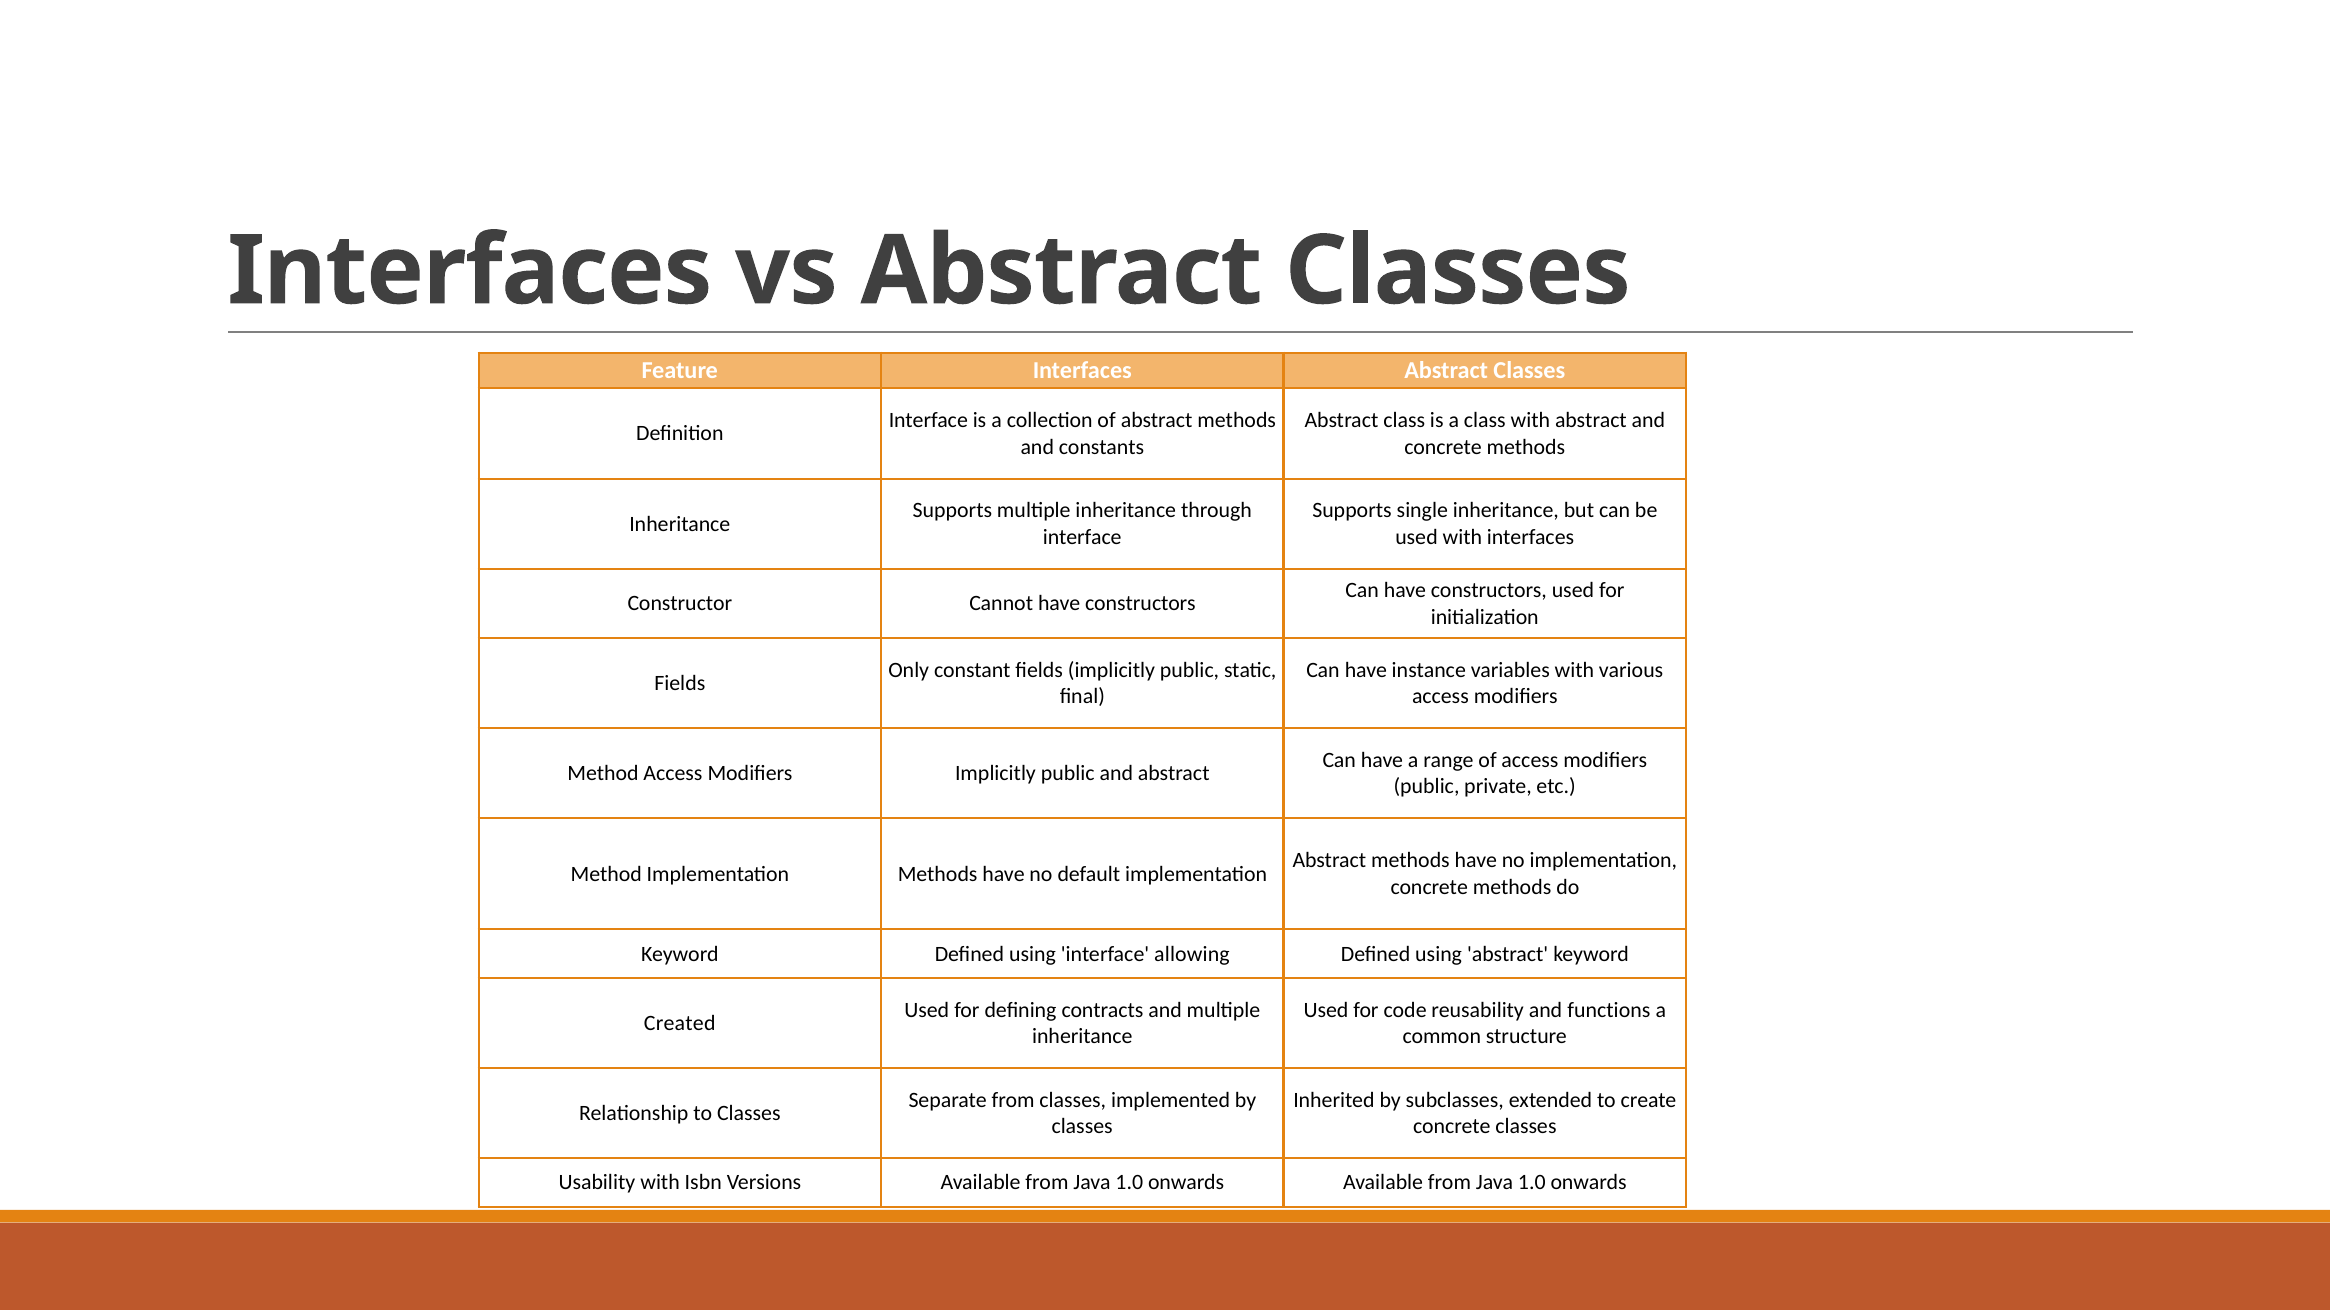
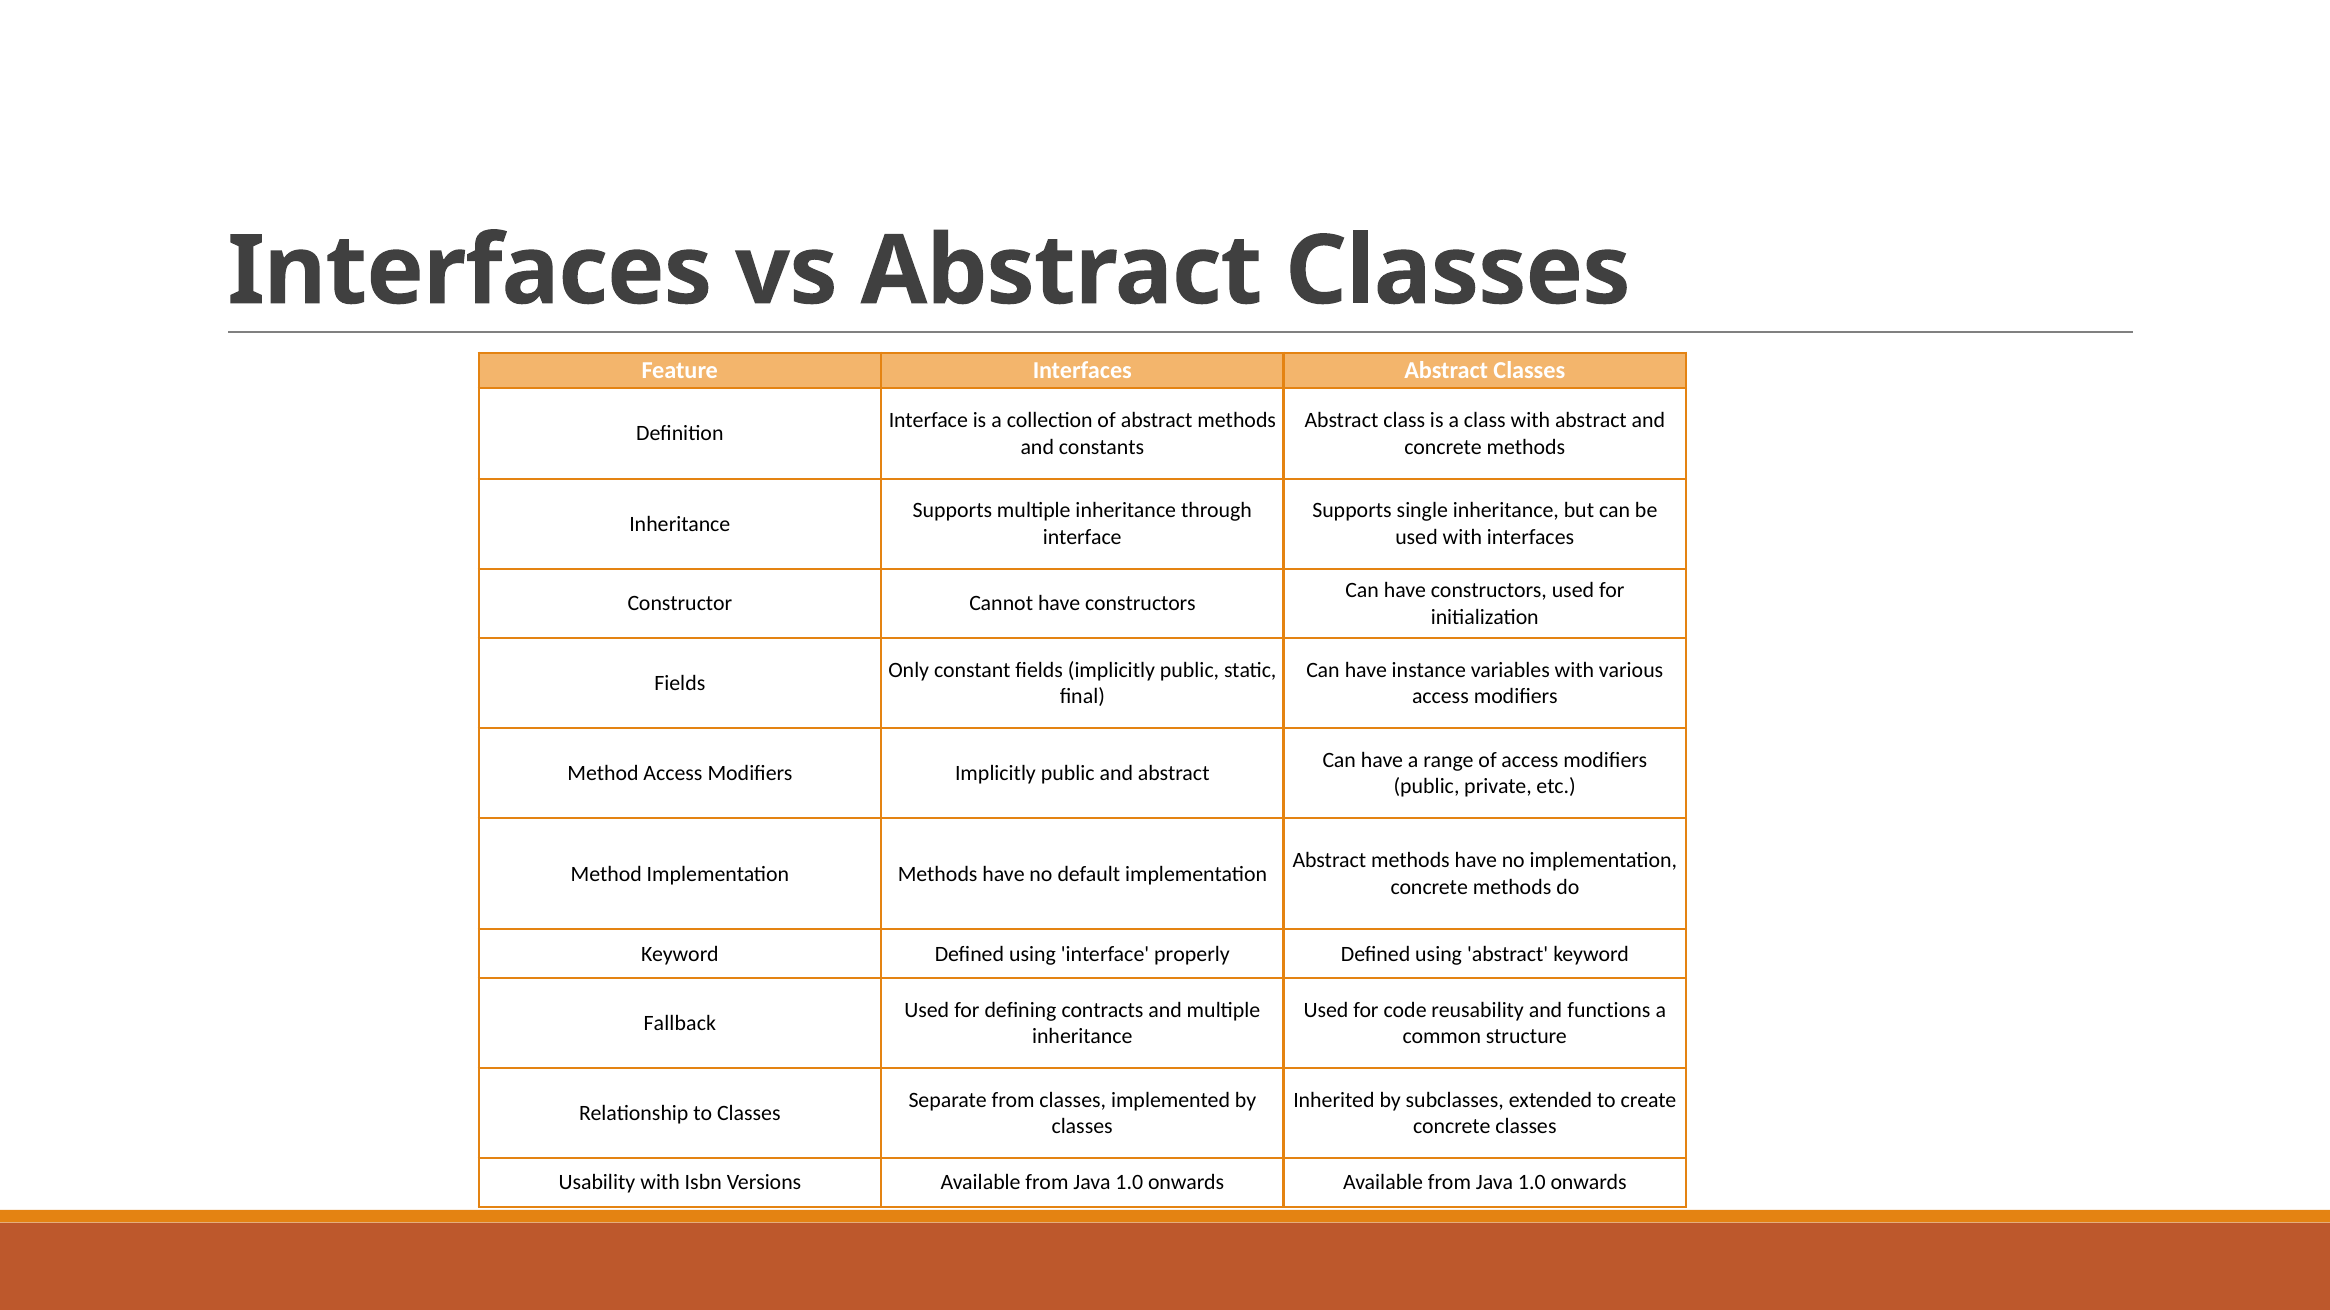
allowing: allowing -> properly (1192, 954)
Created: Created -> Fallback (680, 1024)
